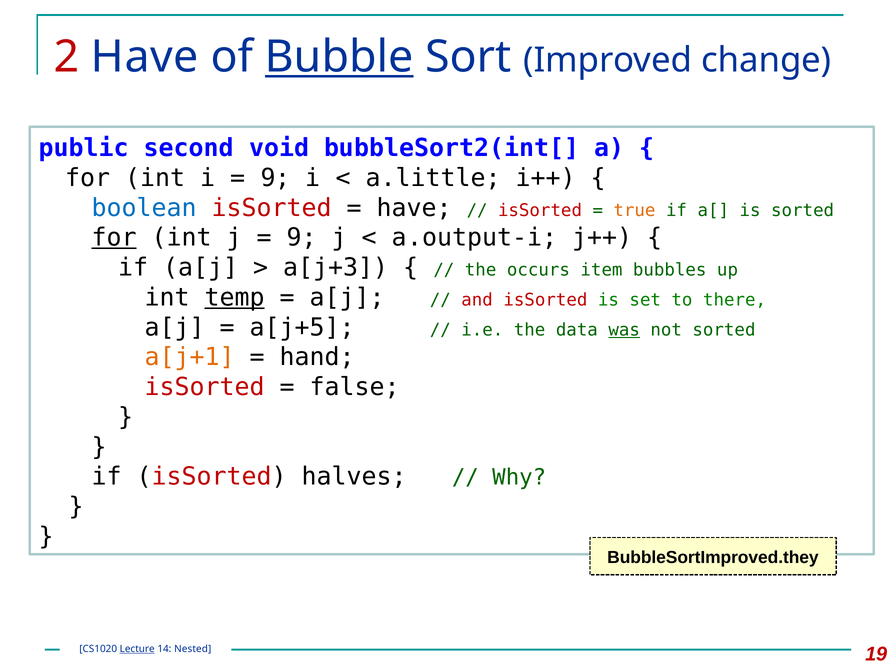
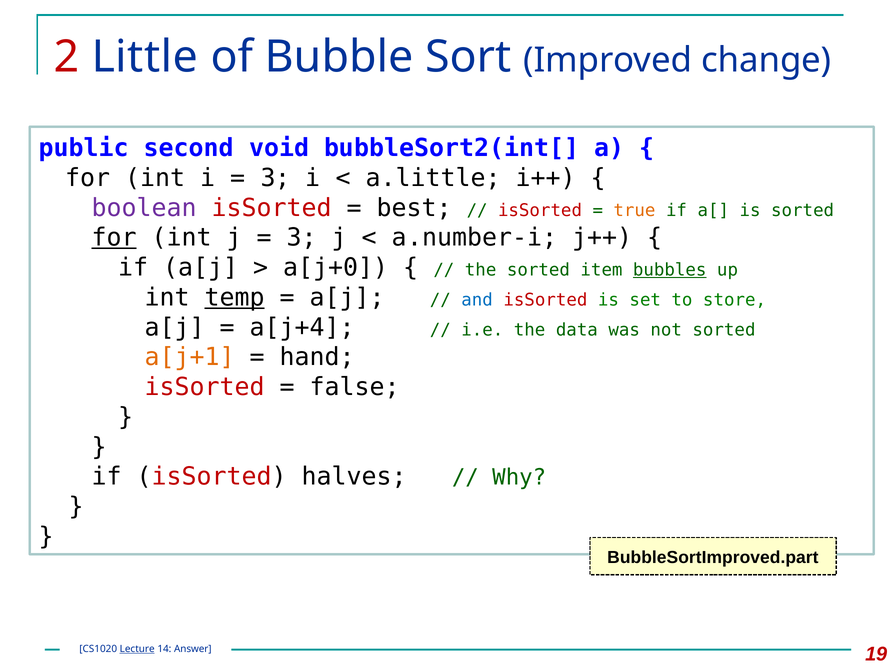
2 Have: Have -> Little (145, 57)
Bubble underline: present -> none (339, 57)
9: 9 -> 3 (275, 178)
boolean colour: blue -> purple (144, 208)
have: have -> best (414, 208)
9: 9 -> 3 (302, 238)
a.output-i: a.output-i -> a.number-i (475, 238)
a[j+3: a[j+3 -> a[j+0 (336, 268)
the occurs: occurs -> sorted (538, 270)
bubbles underline: none -> present (670, 270)
and colour: red -> blue (477, 300)
there: there -> store (735, 300)
a[j+5: a[j+5 -> a[j+4 (302, 327)
was underline: present -> none (624, 330)
BubbleSortImproved.they: BubbleSortImproved.they -> BubbleSortImproved.part (713, 557)
Nested: Nested -> Answer (193, 649)
